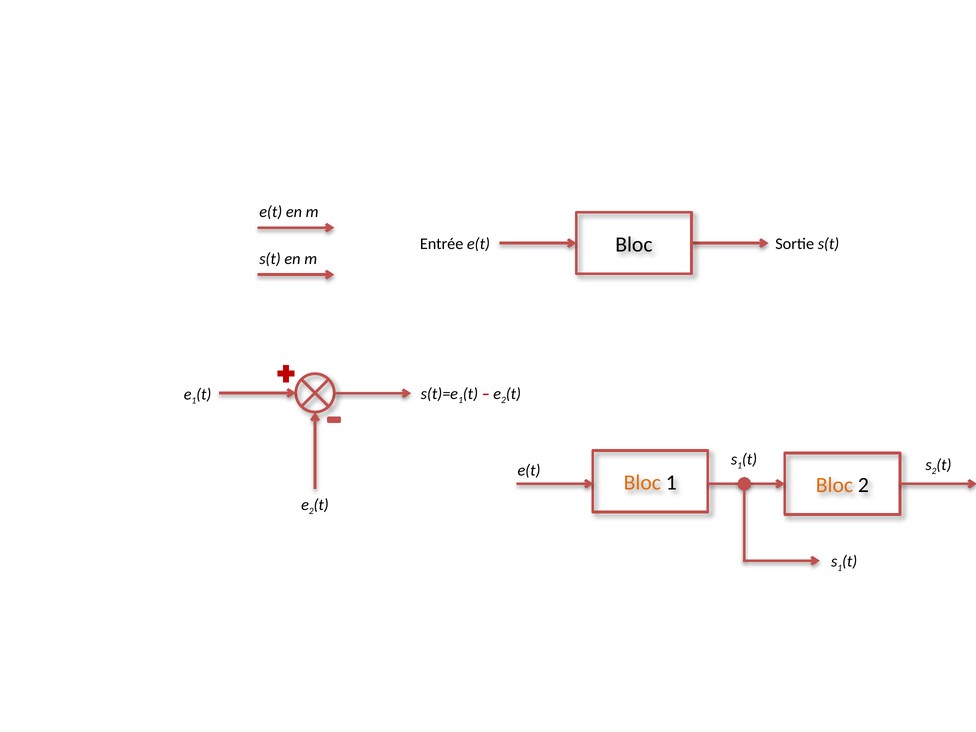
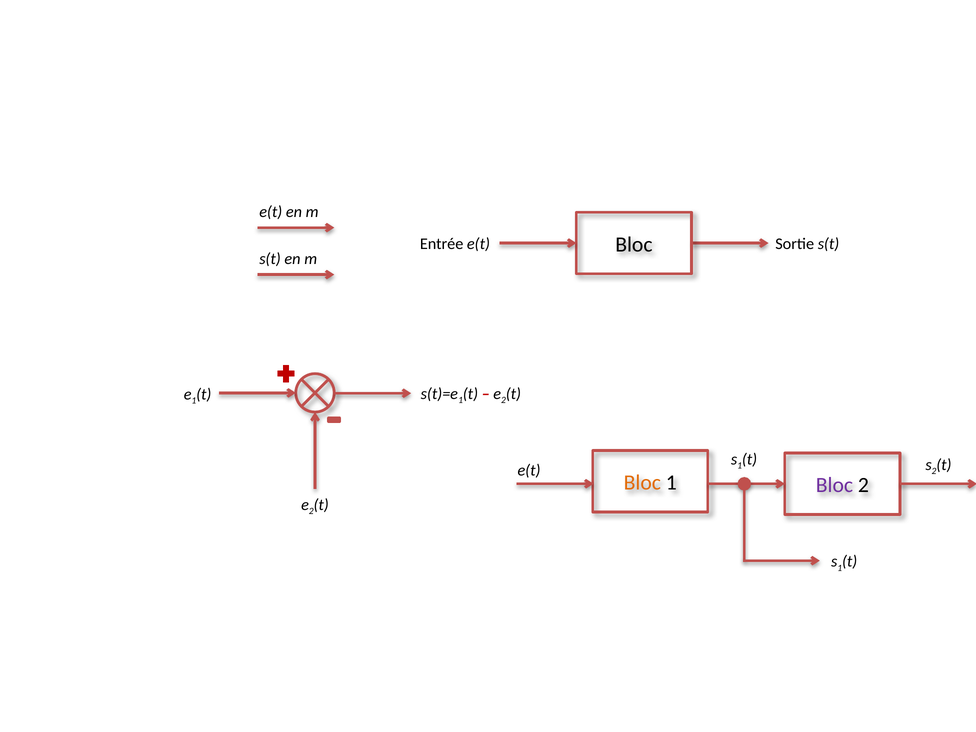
Bloc colour: orange -> purple (834, 485)
